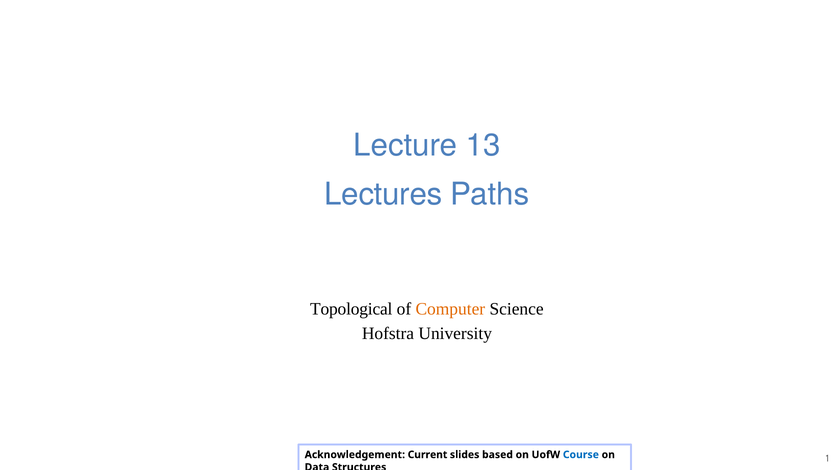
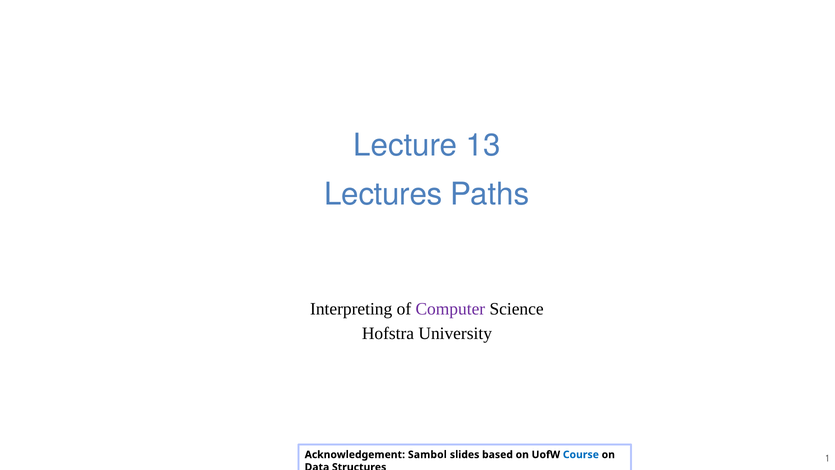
Topological: Topological -> Interpreting (351, 309)
Computer colour: orange -> purple (450, 309)
Current: Current -> Sambol (427, 454)
